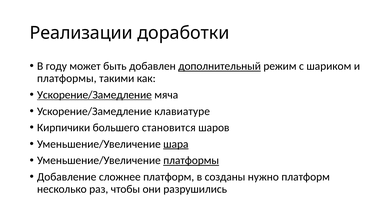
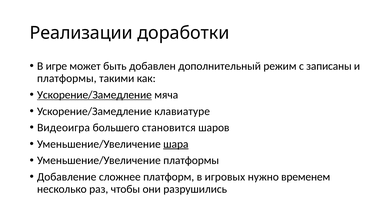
году: году -> игре (56, 66)
дополнительный underline: present -> none (220, 66)
шариком: шариком -> записаны (329, 66)
Кирпичики: Кирпичики -> Видеоигра (64, 127)
платформы underline: present -> none (191, 160)
созданы: созданы -> игровых (225, 176)
нужно платформ: платформ -> временем (306, 176)
